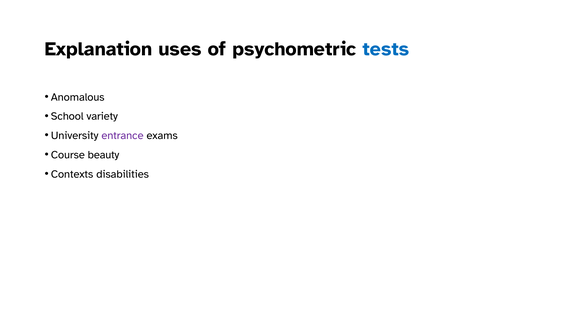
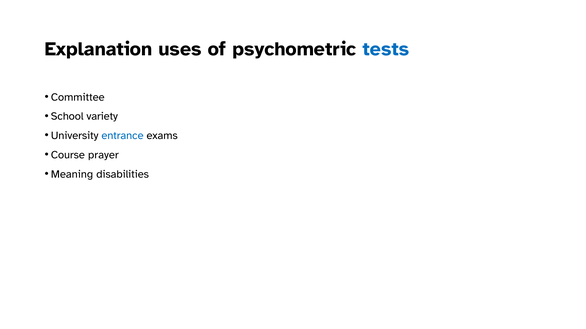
Anomalous: Anomalous -> Committee (78, 97)
entrance colour: purple -> blue (123, 136)
beauty: beauty -> prayer (103, 155)
Contexts: Contexts -> Meaning (72, 174)
